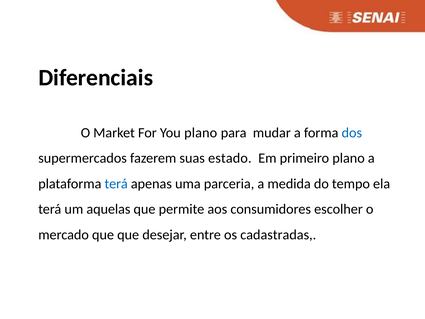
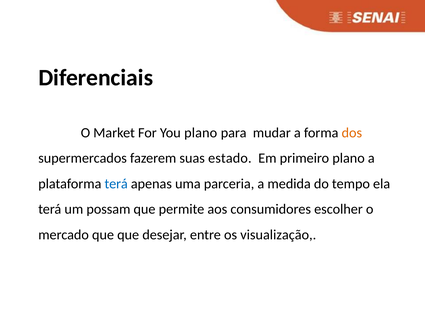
dos colour: blue -> orange (352, 133)
aquelas: aquelas -> possam (108, 209)
cadastradas: cadastradas -> visualização (278, 235)
